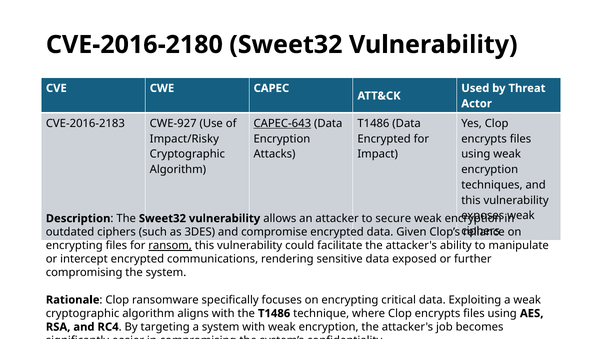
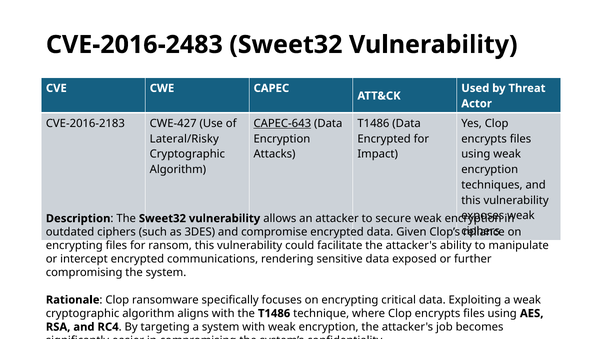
CVE-2016-2180: CVE-2016-2180 -> CVE-2016-2483 (134, 45)
CWE-927: CWE-927 -> CWE-427 (173, 123)
Impact/Risky: Impact/Risky -> Lateral/Risky (184, 139)
ransom underline: present -> none (170, 245)
